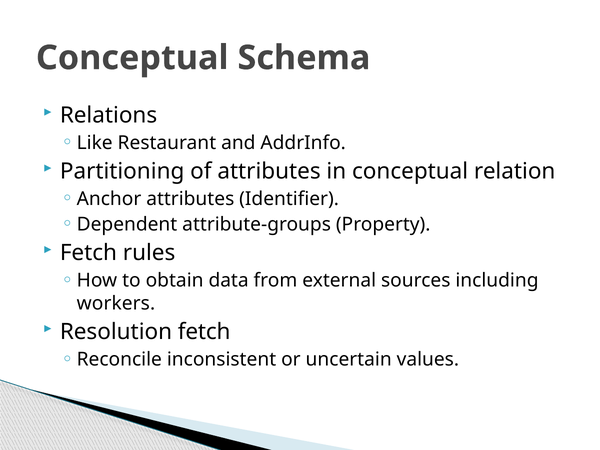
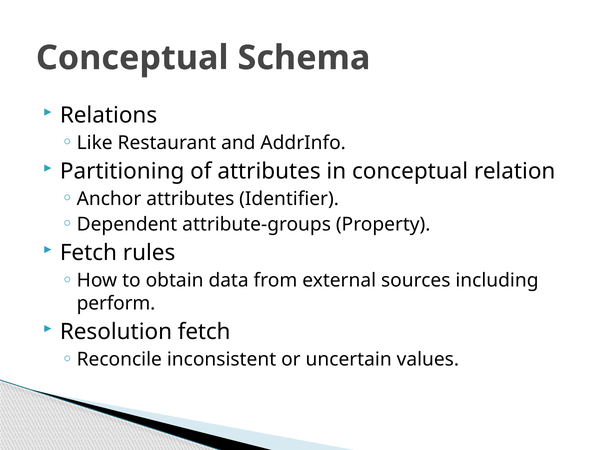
workers: workers -> perform (116, 303)
